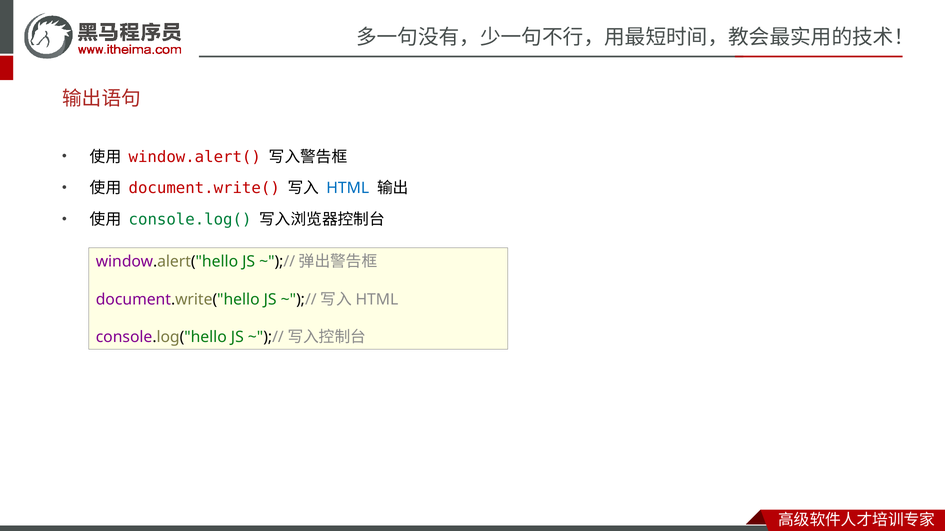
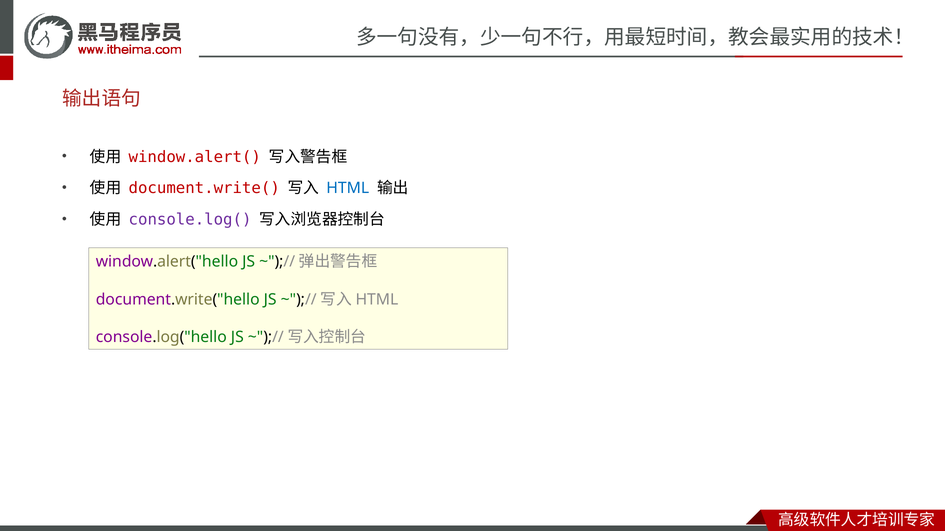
console.log( colour: green -> purple (190, 220)
